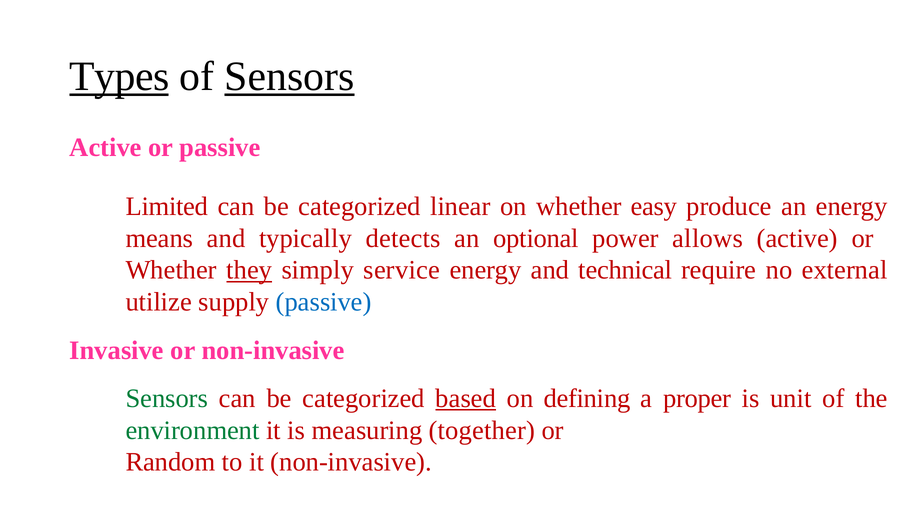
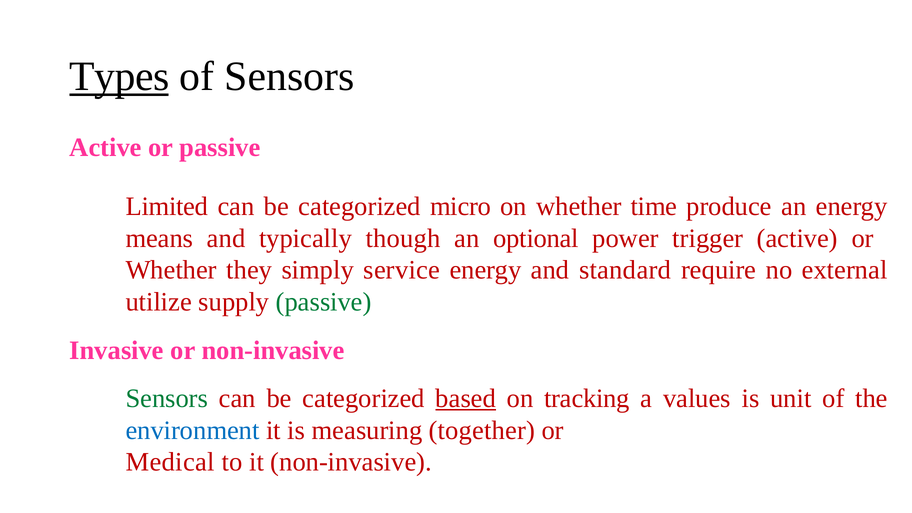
Sensors underline: present -> none (289, 77)
linear: linear -> micro (461, 206)
easy: easy -> time (654, 206)
detects: detects -> though (403, 238)
allows: allows -> trigger (708, 238)
they underline: present -> none (249, 270)
technical: technical -> standard (625, 270)
passive colour: blue -> green (324, 302)
defining: defining -> tracking (587, 398)
proper: proper -> values (697, 398)
environment colour: green -> blue (193, 430)
Random: Random -> Medical (170, 462)
